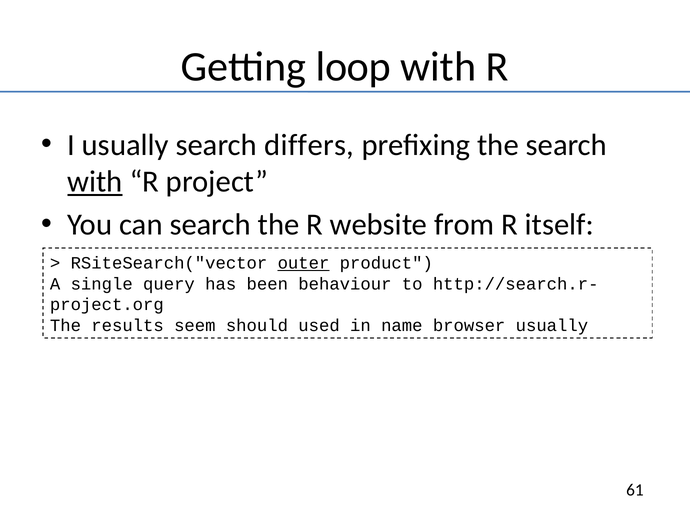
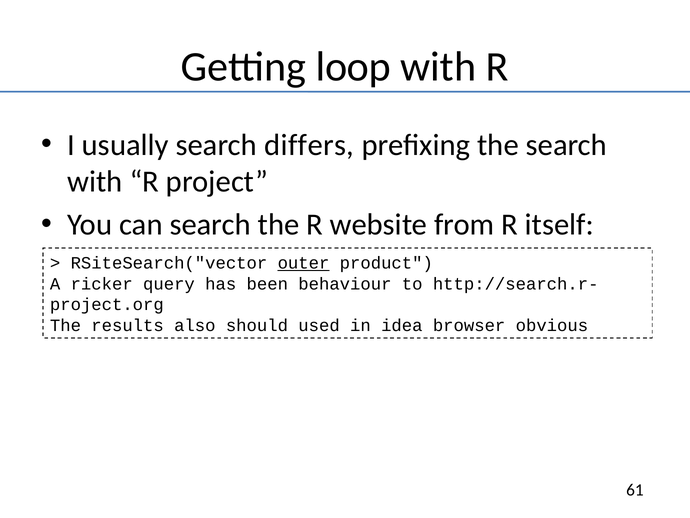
with underline: present -> none (95, 182)
single: single -> ricker (102, 284)
seem: seem -> also (195, 325)
name: name -> idea (402, 325)
browser usually: usually -> obvious (552, 325)
